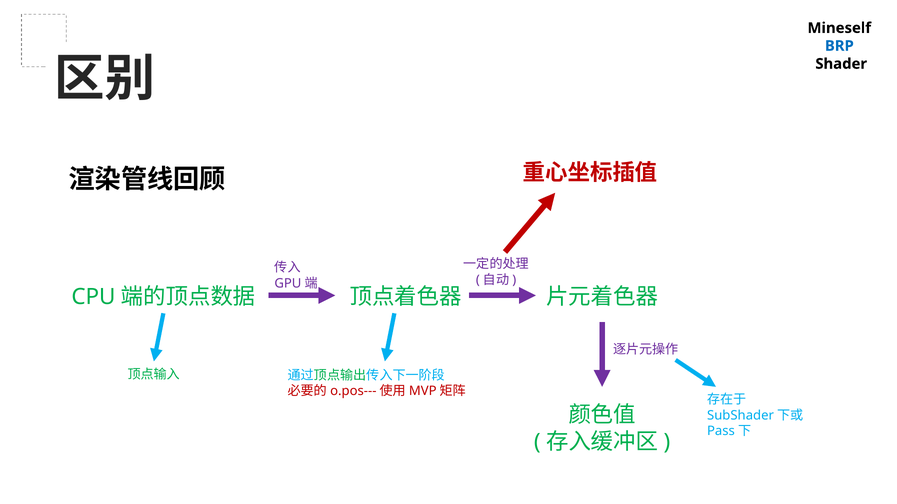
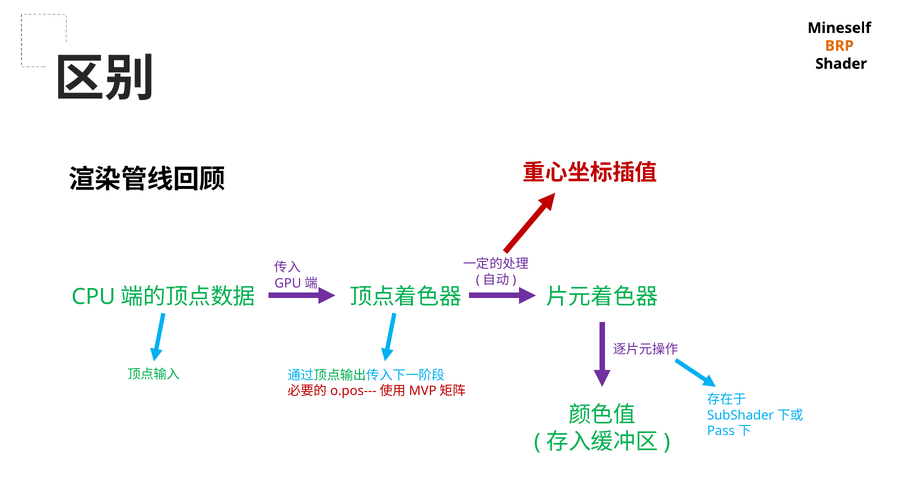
BRP colour: blue -> orange (839, 46)
